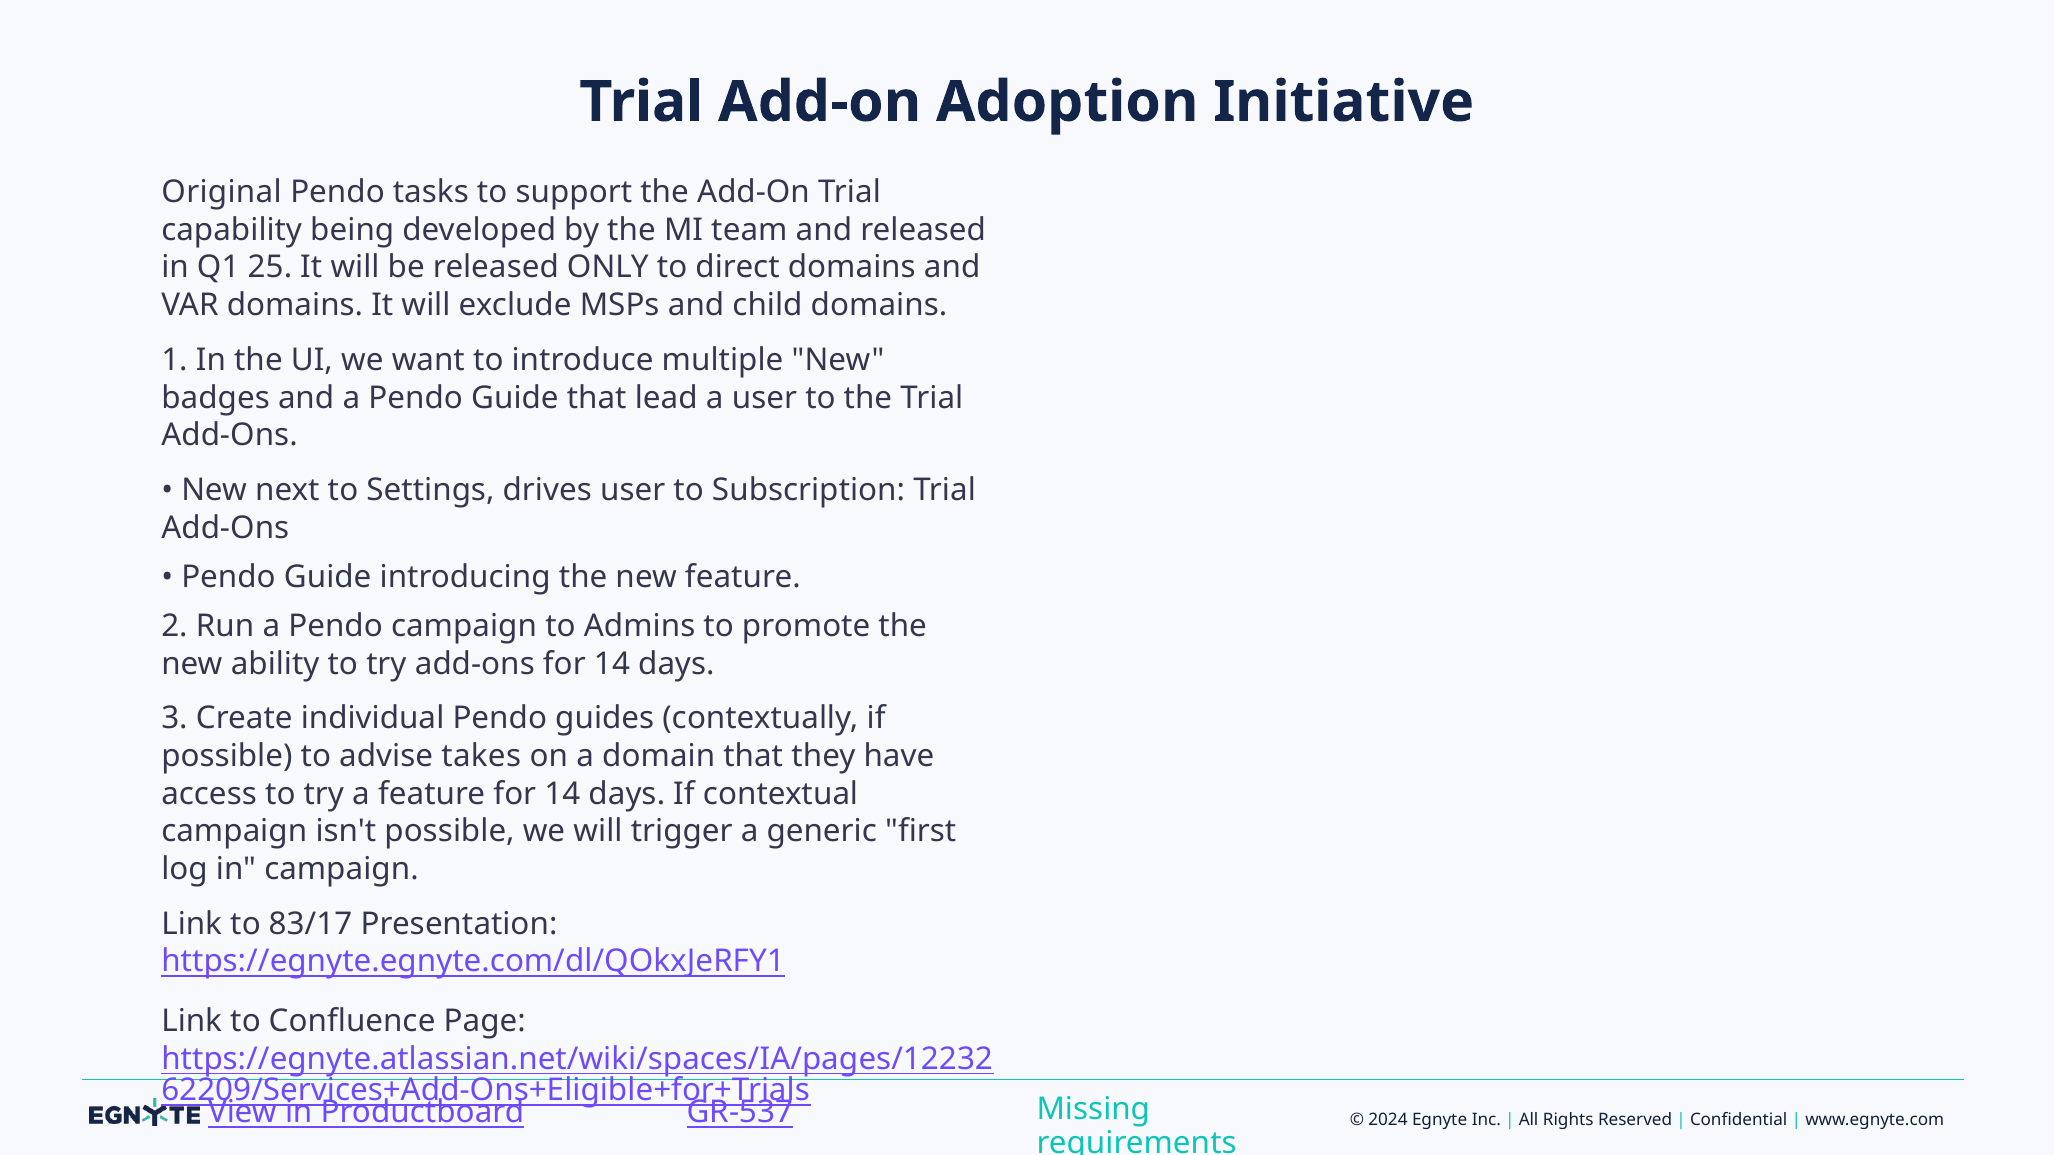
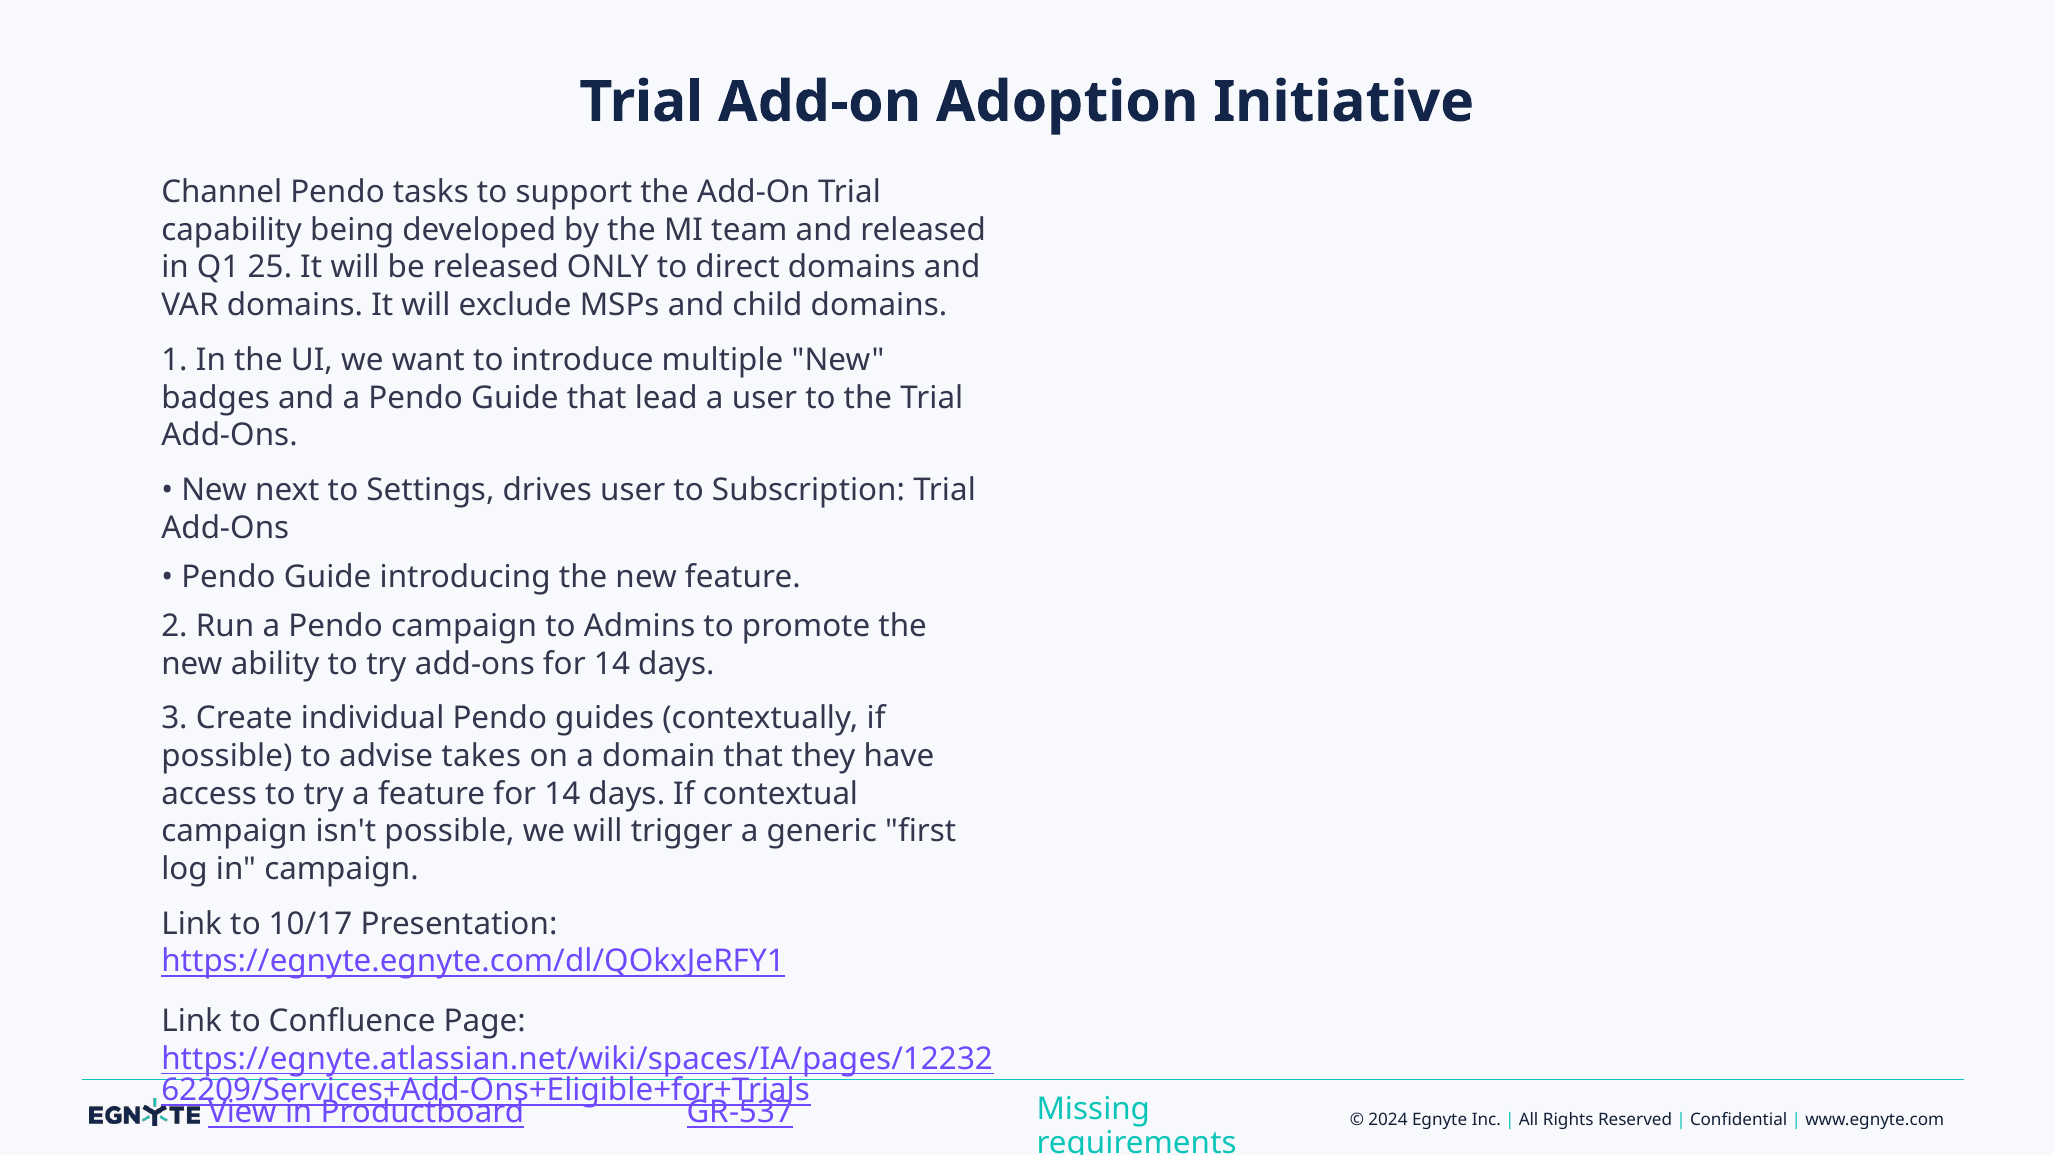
Original: Original -> Channel (222, 192)
83/17: 83/17 -> 10/17 (311, 924)
